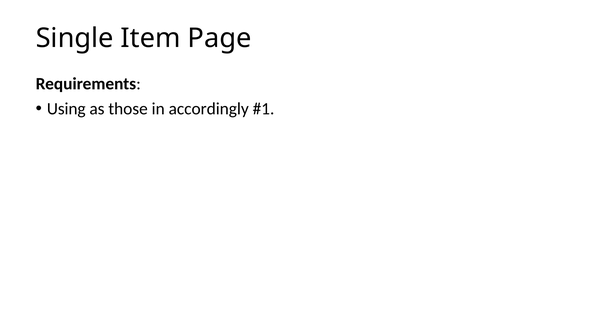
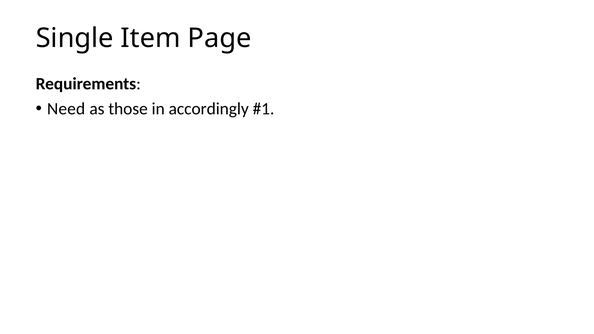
Using: Using -> Need (66, 109)
